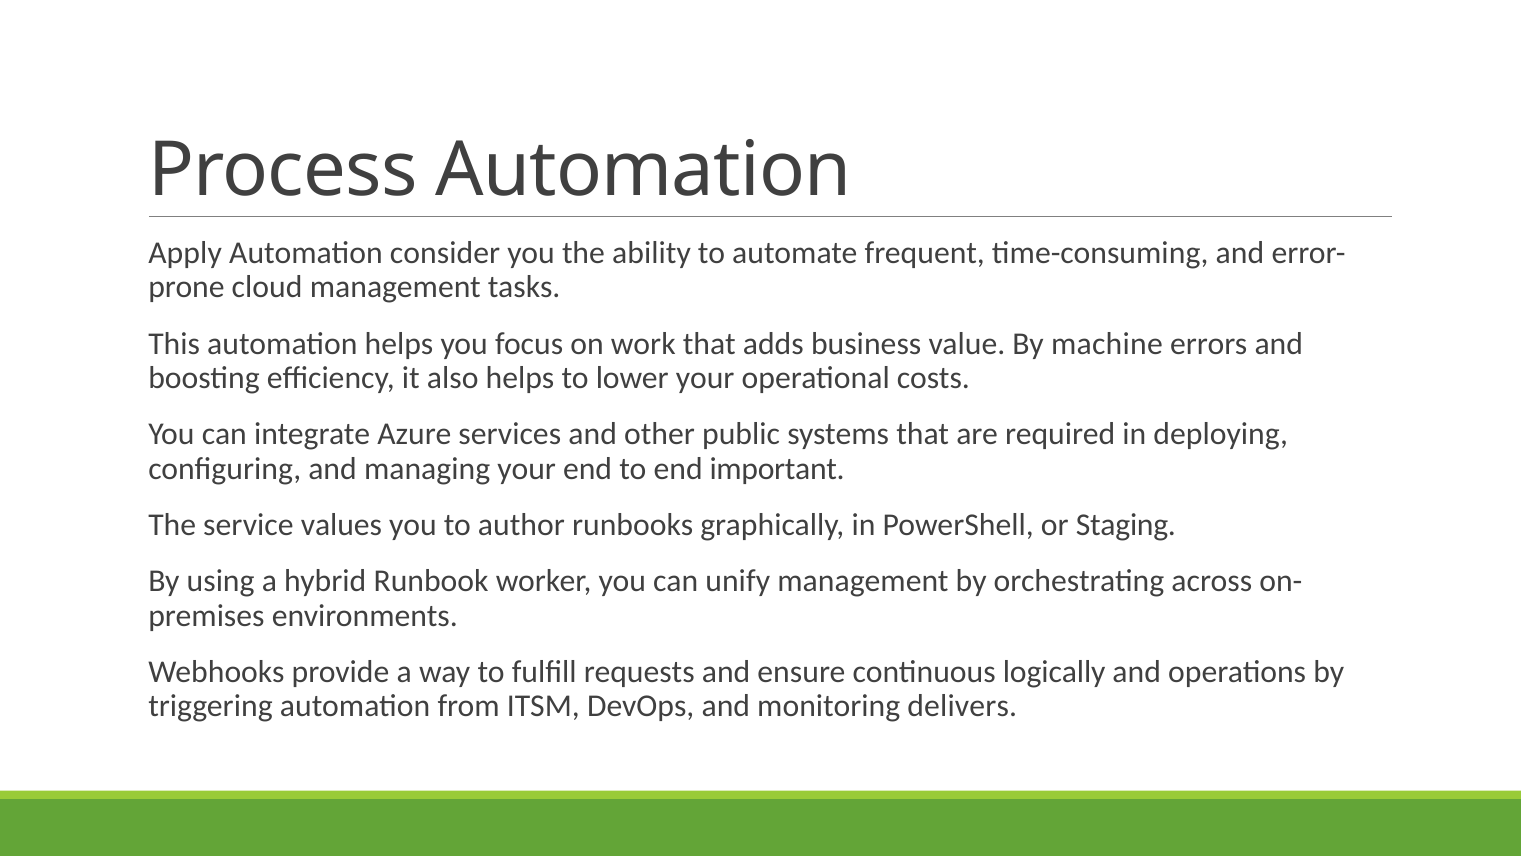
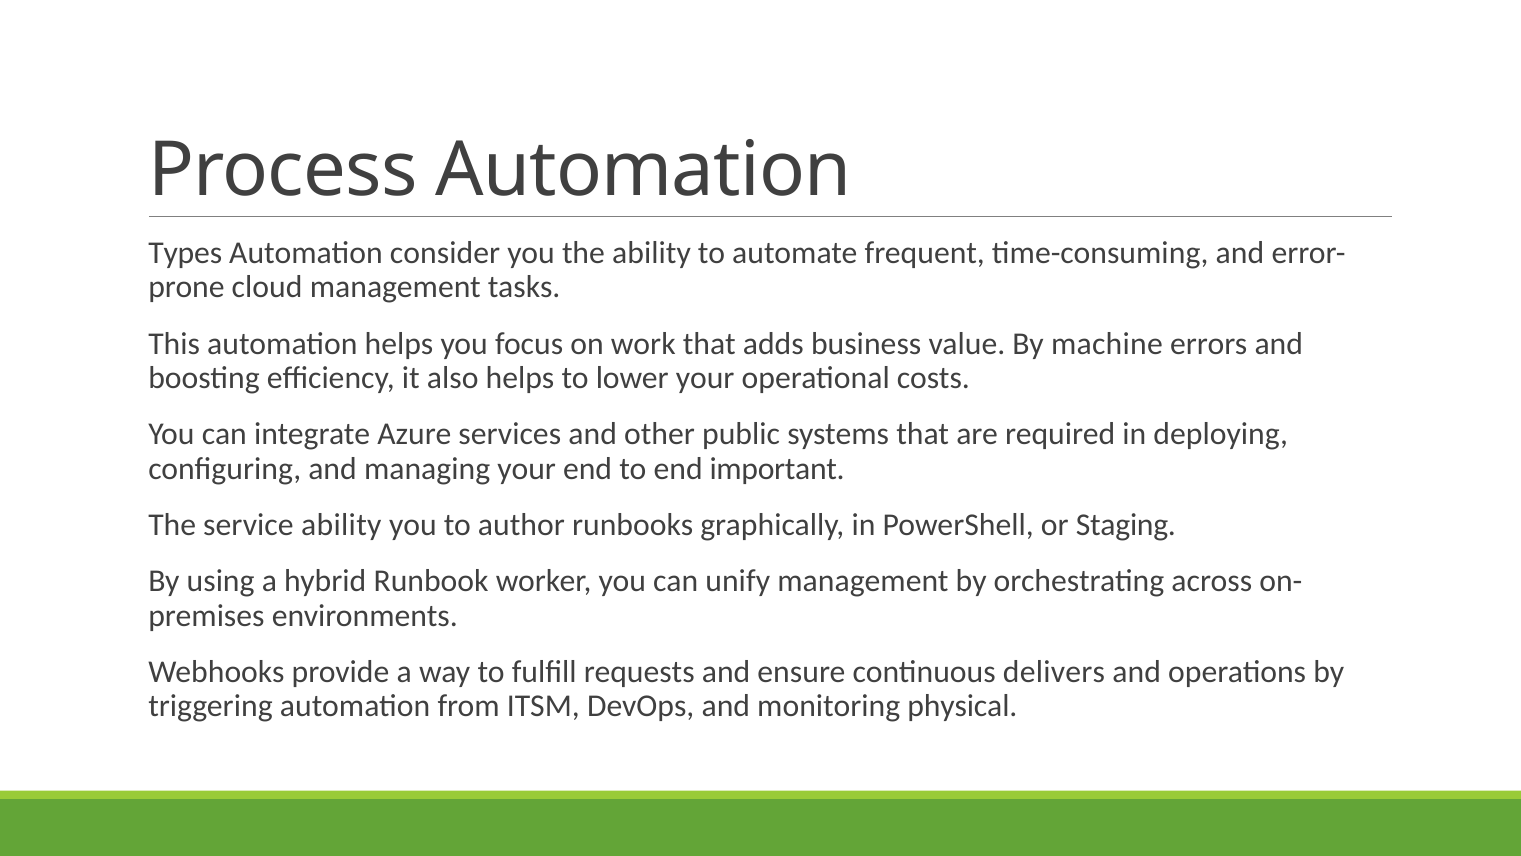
Apply: Apply -> Types (185, 253)
service values: values -> ability (341, 525)
logically: logically -> delivers (1054, 672)
delivers: delivers -> physical (962, 706)
